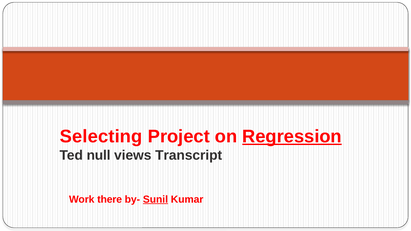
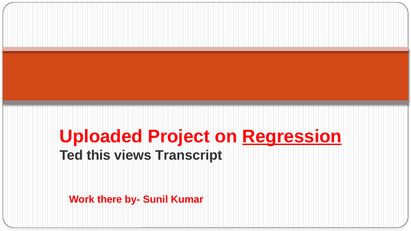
Selecting: Selecting -> Uploaded (101, 137)
null: null -> this (99, 155)
Sunil underline: present -> none (155, 200)
